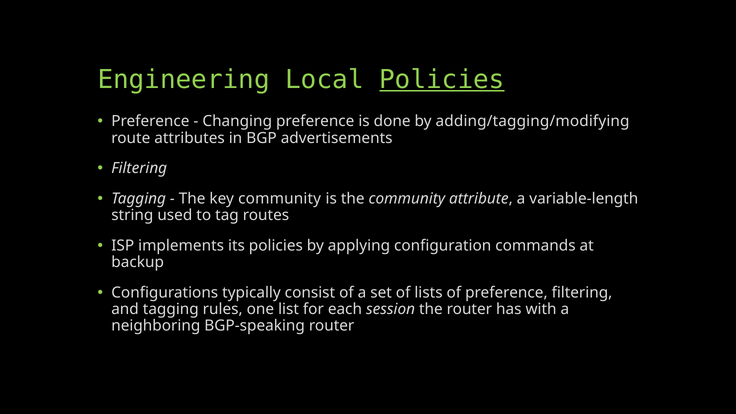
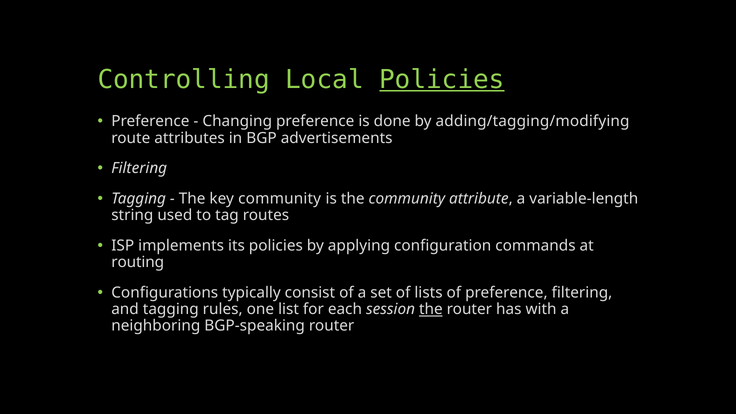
Engineering: Engineering -> Controlling (184, 80)
backup: backup -> routing (138, 262)
the underline: none -> present (431, 309)
